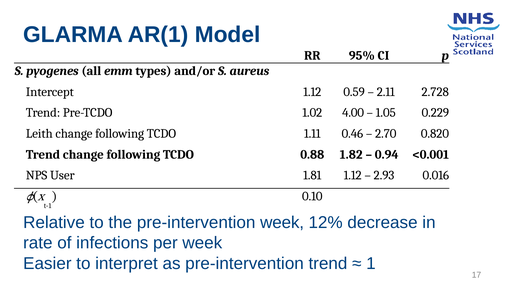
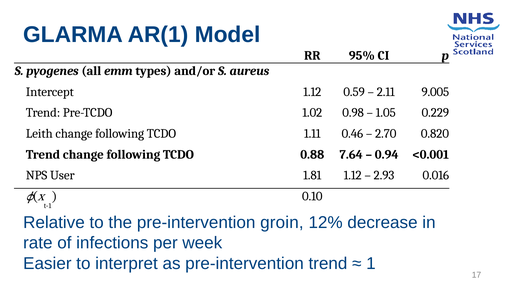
2.728: 2.728 -> 9.005 (435, 92)
4.00: 4.00 -> 0.98 (353, 113)
1.82: 1.82 -> 7.64 (351, 154)
pre-intervention week: week -> groin (282, 222)
